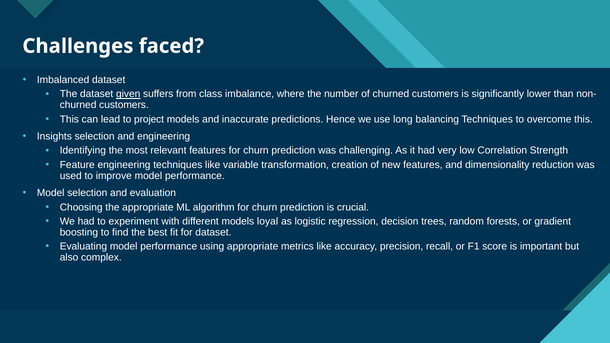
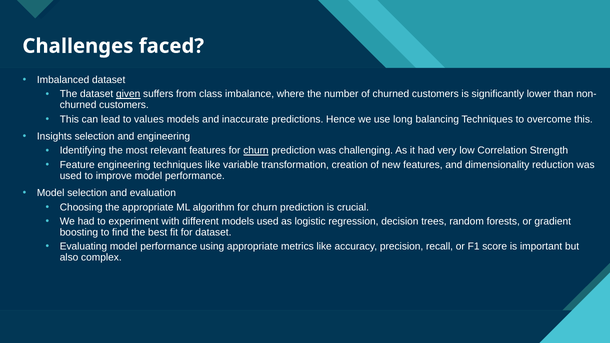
project: project -> values (149, 119)
churn underline: none -> present (256, 151)
models loyal: loyal -> used (268, 221)
